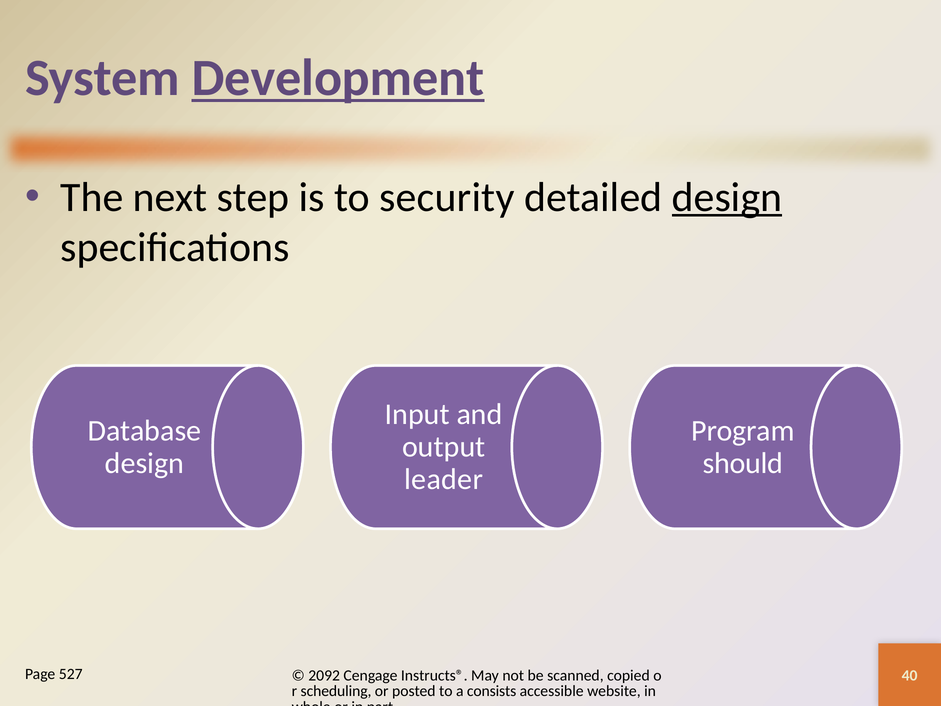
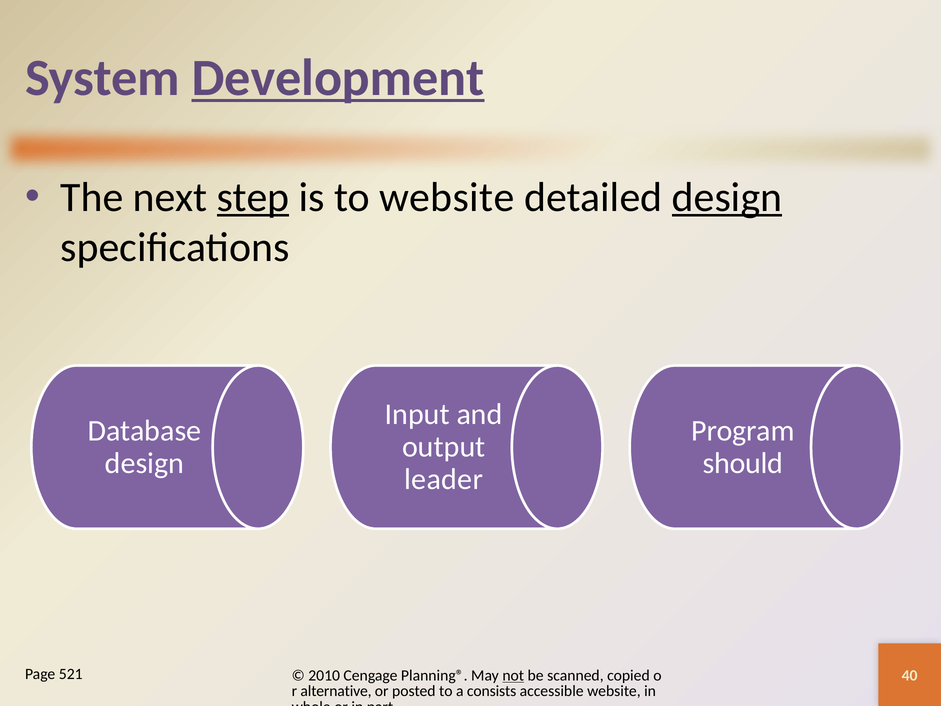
step underline: none -> present (253, 197)
to security: security -> website (447, 197)
527: 527 -> 521 (71, 674)
2092: 2092 -> 2010 (324, 675)
Instructs®: Instructs® -> Planning® (434, 675)
not underline: none -> present (513, 675)
scheduling: scheduling -> alternative (336, 691)
